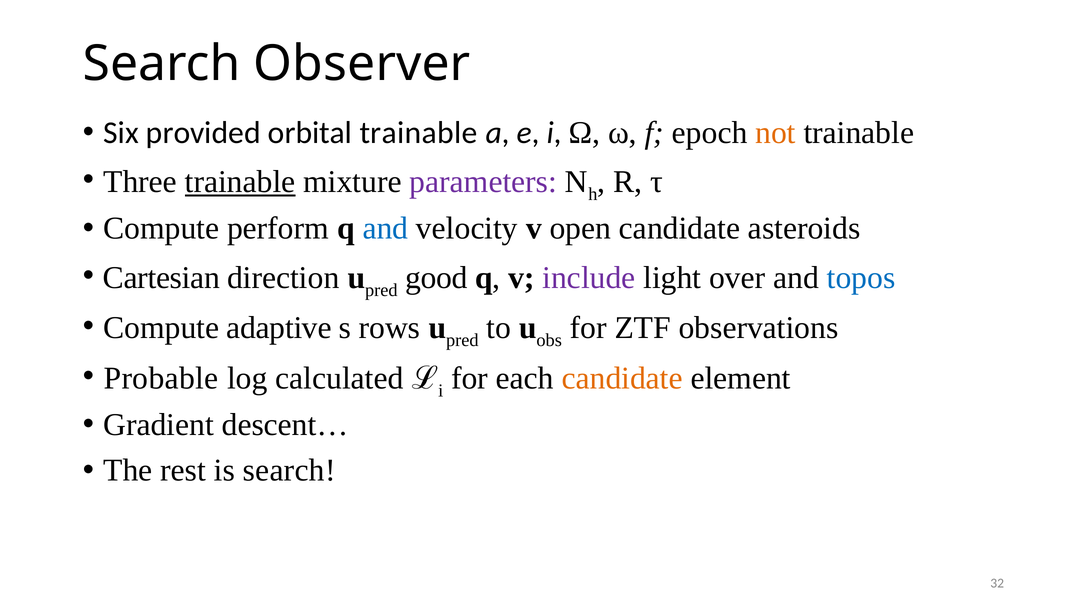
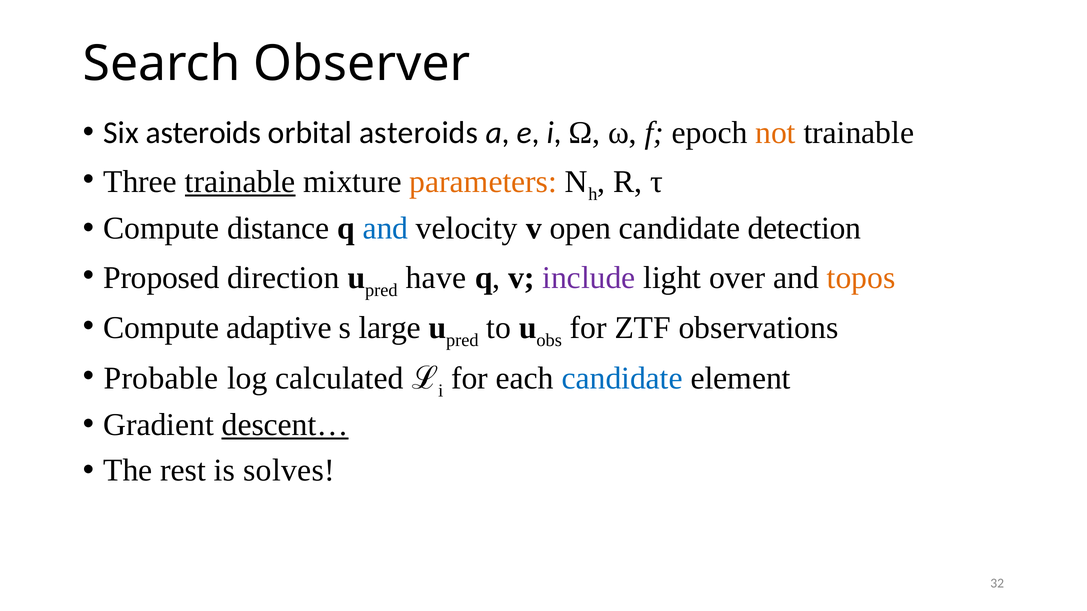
Six provided: provided -> asteroids (203, 133)
orbital trainable: trainable -> asteroids (419, 133)
parameters colour: purple -> orange (483, 182)
perform: perform -> distance (278, 229)
asteroids: asteroids -> detection (804, 229)
Cartesian: Cartesian -> Proposed (161, 278)
good: good -> have (436, 278)
topos colour: blue -> orange (861, 278)
rows: rows -> large (390, 328)
candidate colour: orange -> blue (622, 379)
descent… underline: none -> present (285, 425)
is search: search -> solves (289, 471)
